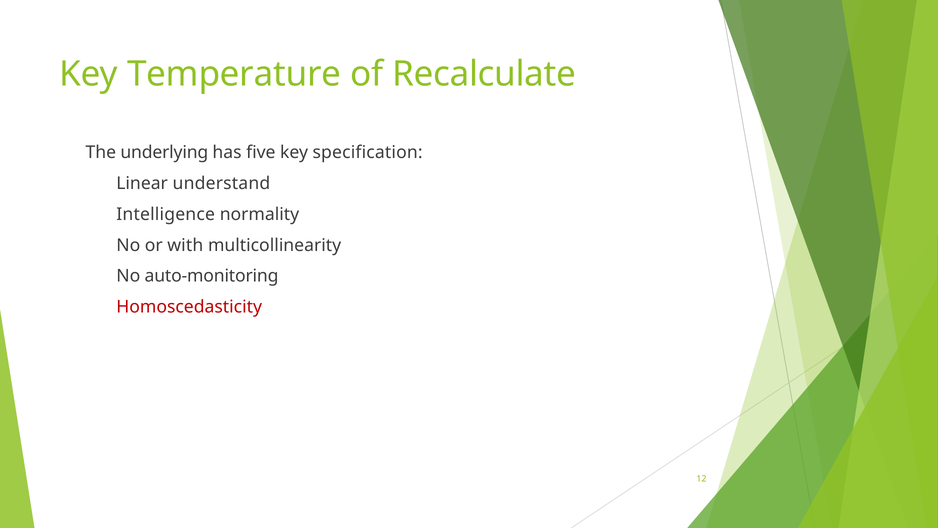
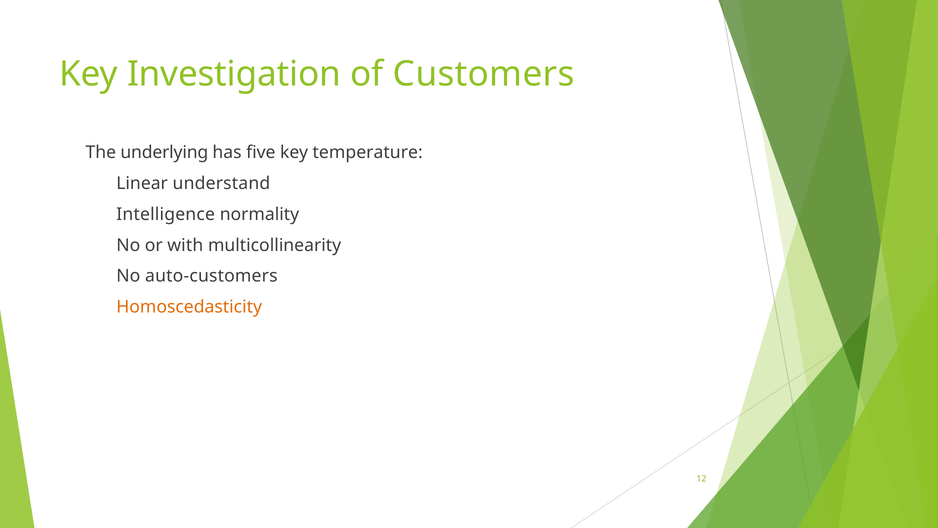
Temperature: Temperature -> Investigation (234, 74)
Recalculate: Recalculate -> Customers (484, 74)
specification: specification -> temperature (368, 152)
auto-monitoring: auto-monitoring -> auto-customers (211, 276)
Homoscedasticity colour: red -> orange (189, 307)
